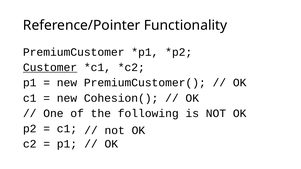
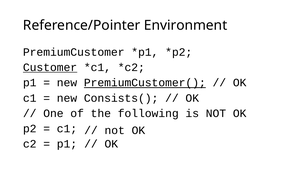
Functionality: Functionality -> Environment (186, 25)
PremiumCustomer( underline: none -> present (145, 83)
Cohesion(: Cohesion( -> Consists( (121, 98)
